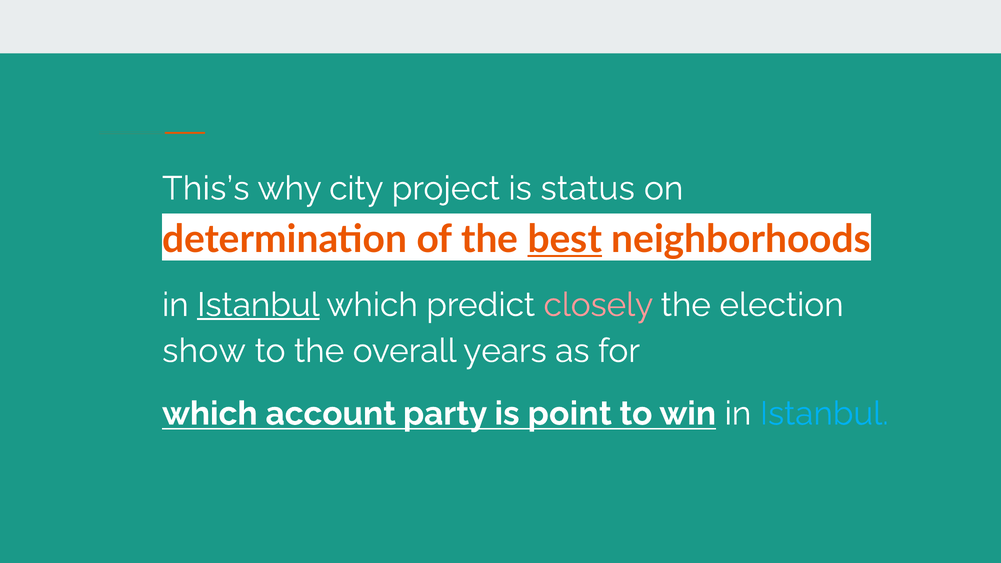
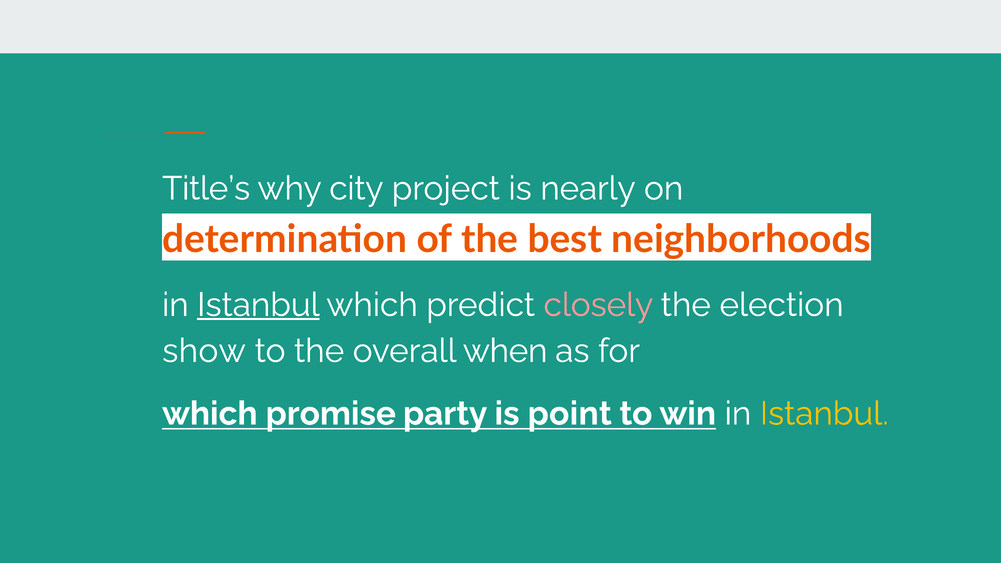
This’s: This’s -> Title’s (206, 189)
status: status -> nearly (588, 189)
best underline: present -> none (565, 239)
years: years -> when (505, 351)
account: account -> promise (331, 414)
Istanbul colour: light blue -> yellow (824, 414)
